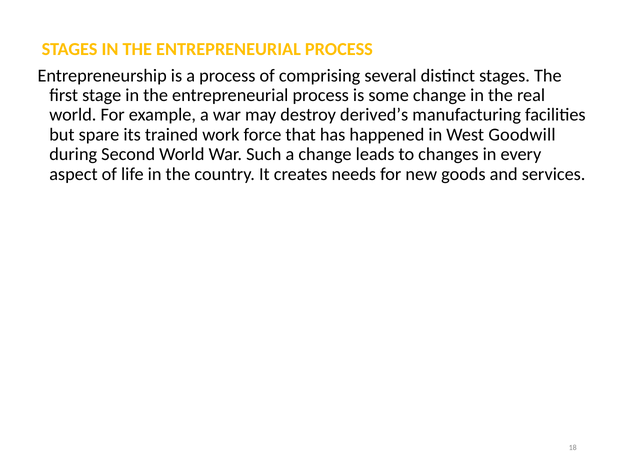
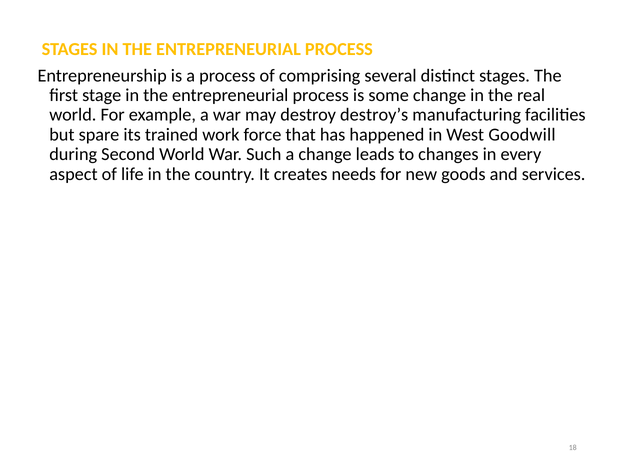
derived’s: derived’s -> destroy’s (374, 115)
